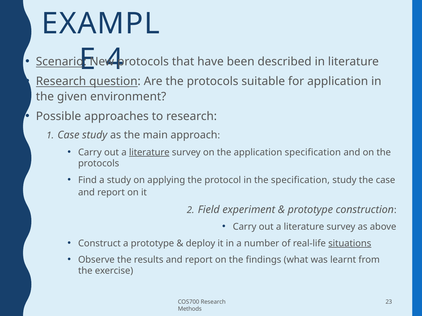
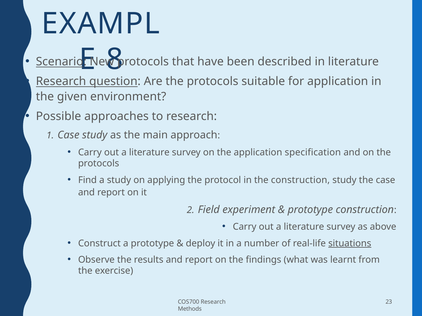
4: 4 -> 8 (115, 60)
literature underline: present -> none (149, 152)
the specification: specification -> construction (300, 180)
